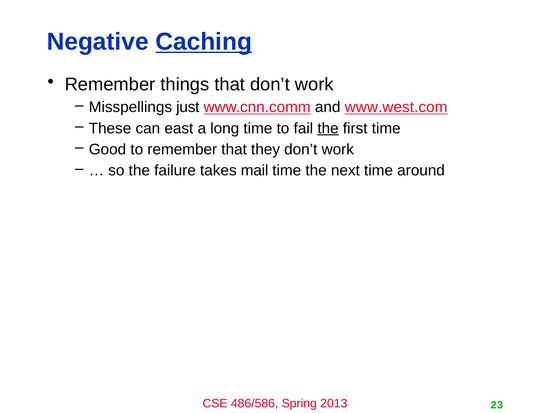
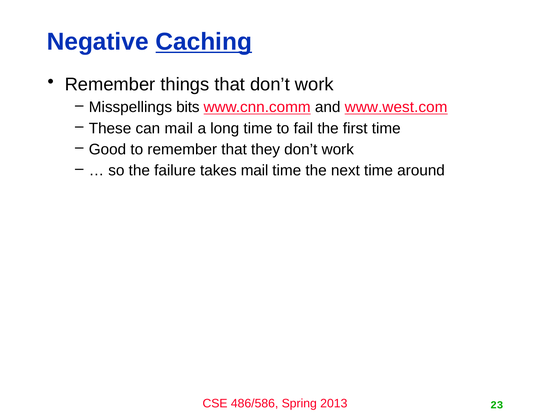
just: just -> bits (188, 107)
can east: east -> mail (179, 128)
the underline: present -> none (328, 128)
